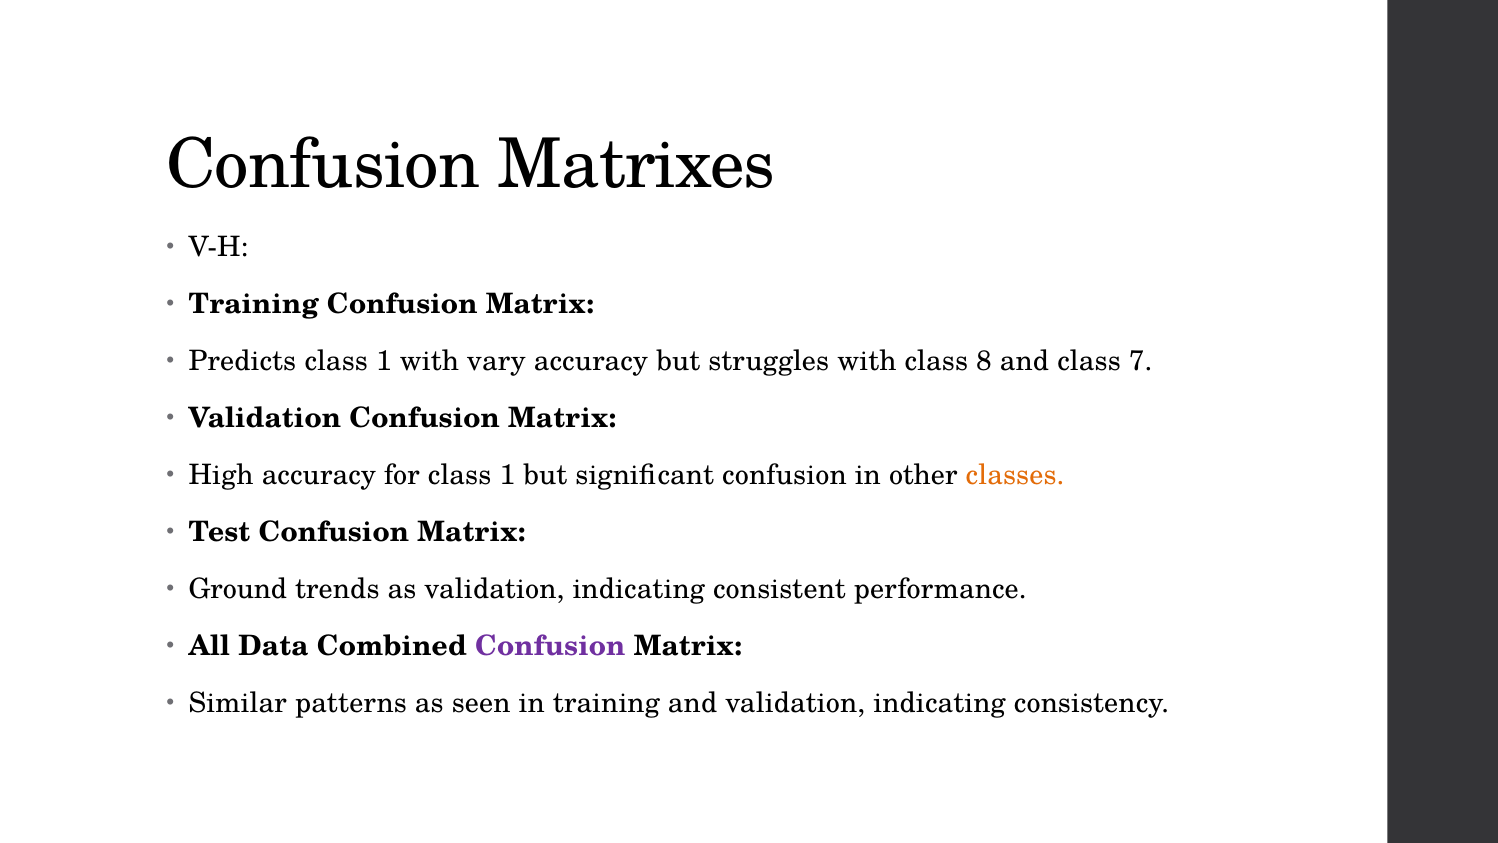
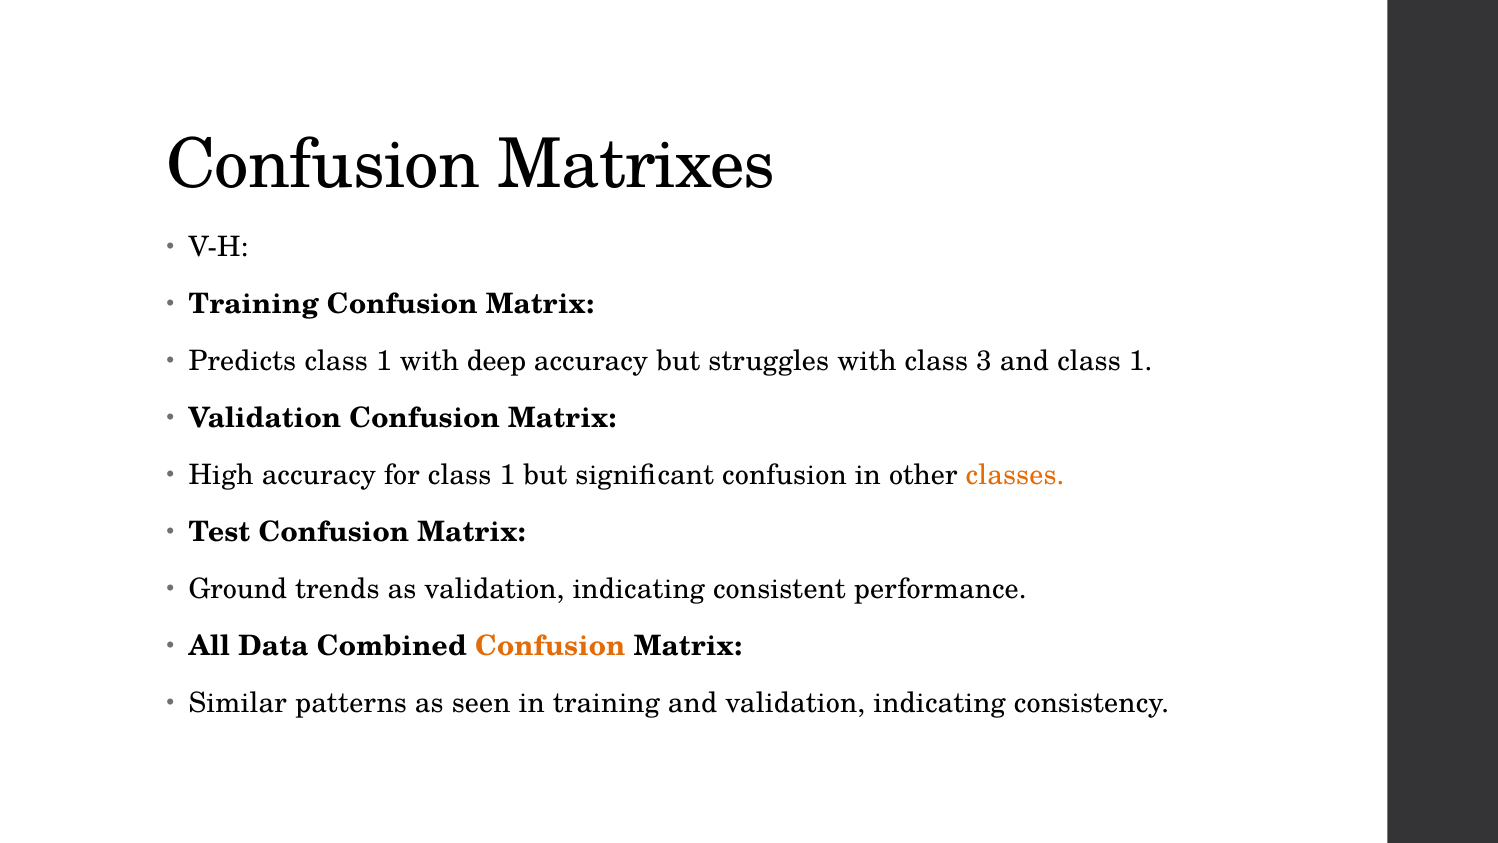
vary: vary -> deep (497, 361)
8: 8 -> 3 (984, 361)
and class 7: 7 -> 1 (1141, 361)
Confusion colour: purple -> orange (550, 646)
